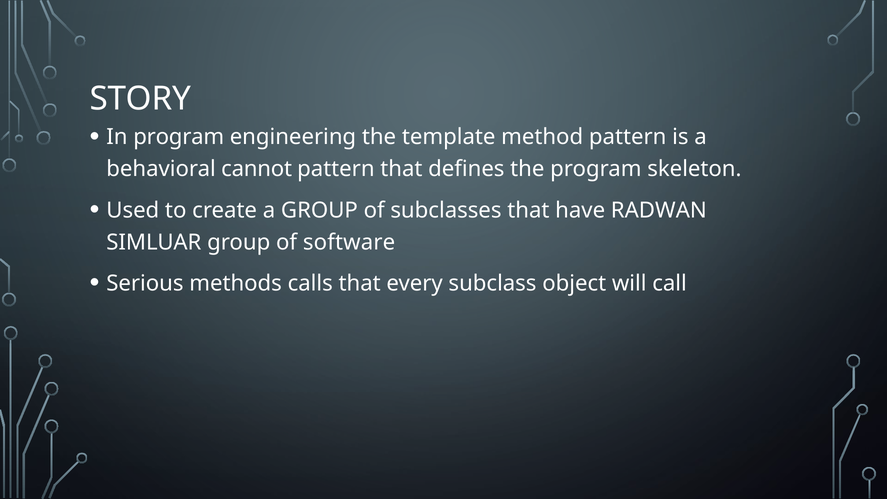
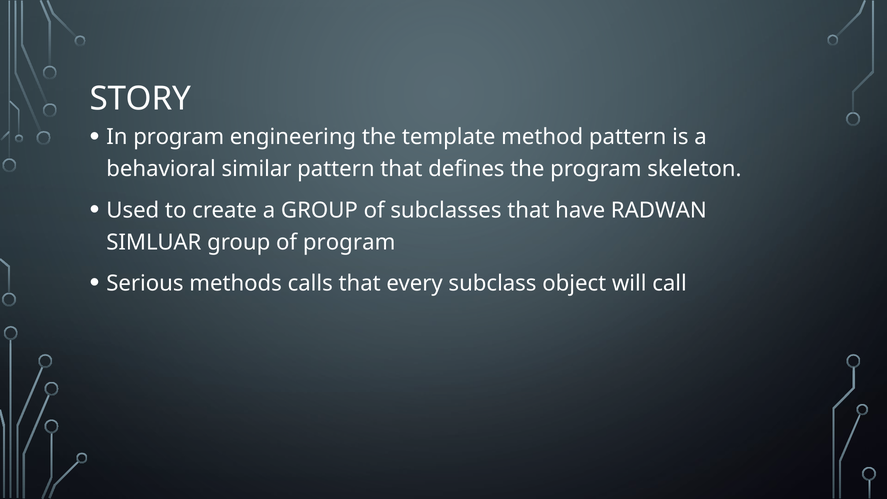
cannot: cannot -> similar (257, 169)
of software: software -> program (349, 242)
